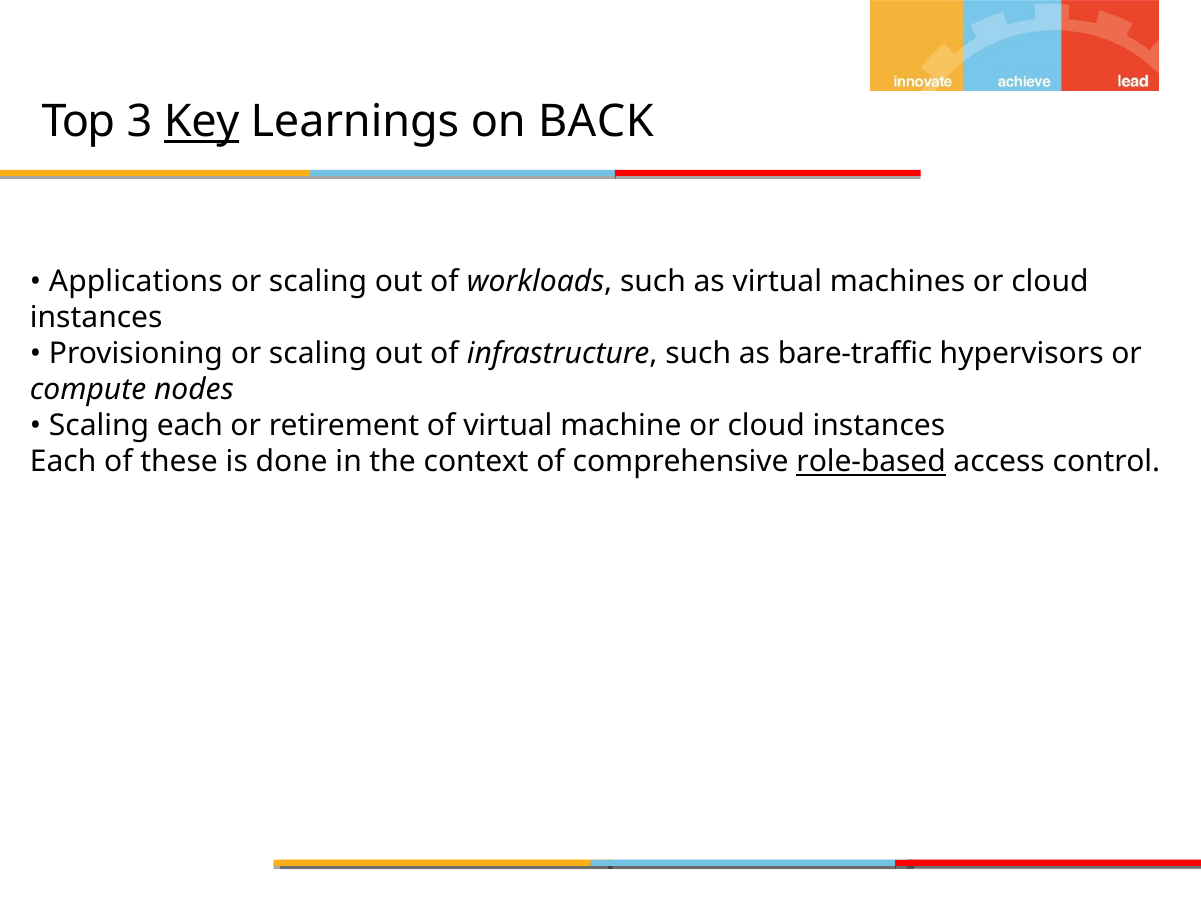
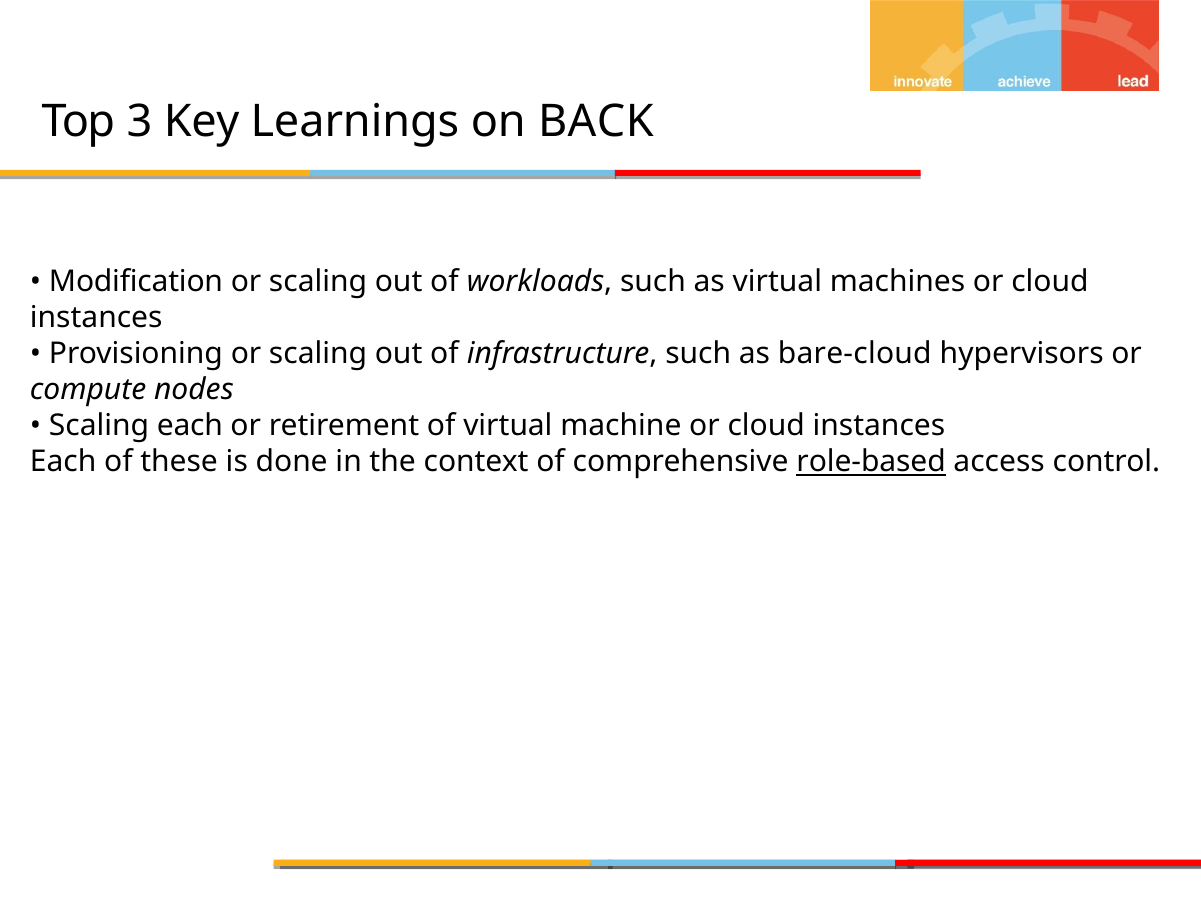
Key underline: present -> none (202, 122)
Applications: Applications -> Modification (136, 282)
bare-traffic: bare-traffic -> bare-cloud (855, 354)
